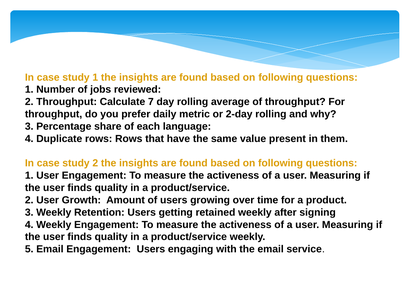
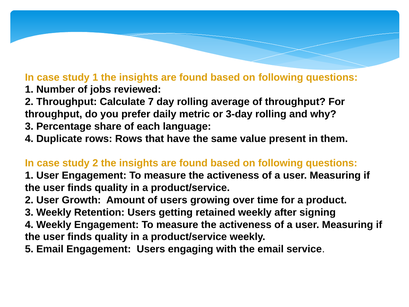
2-day: 2-day -> 3-day (239, 114)
